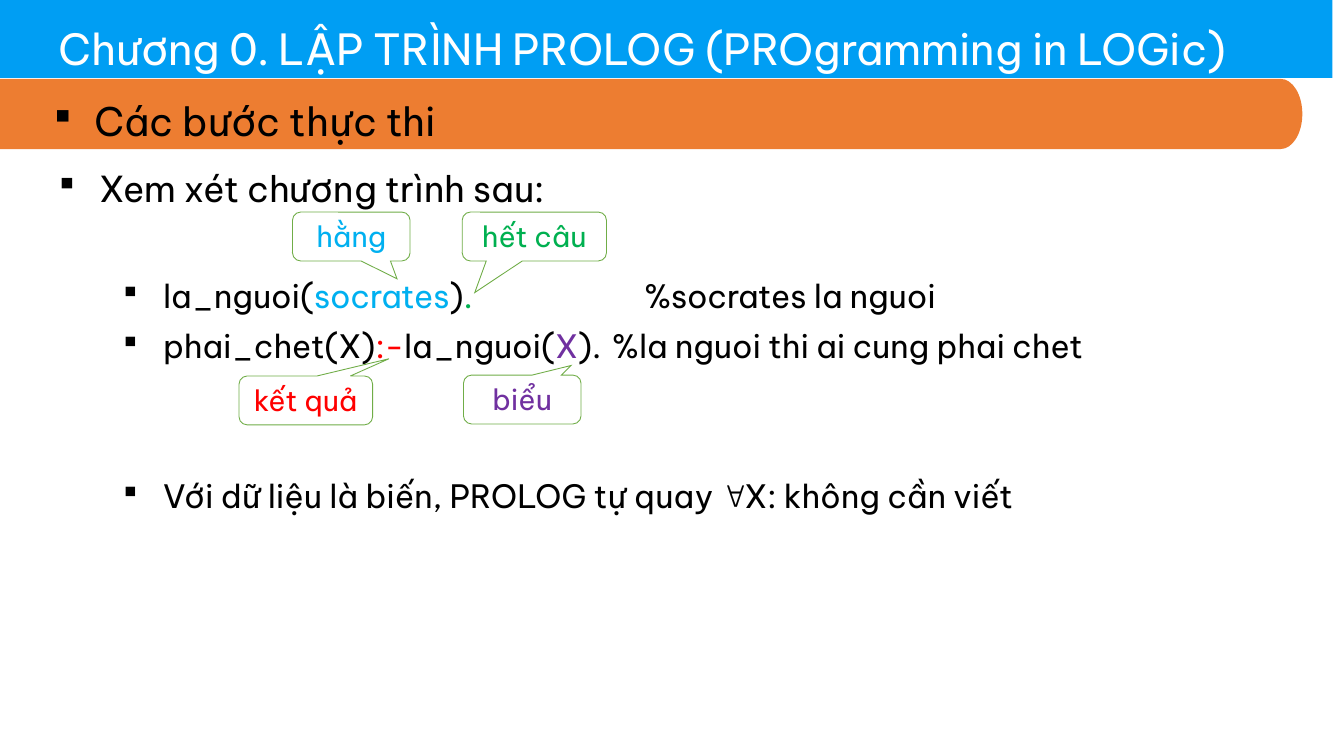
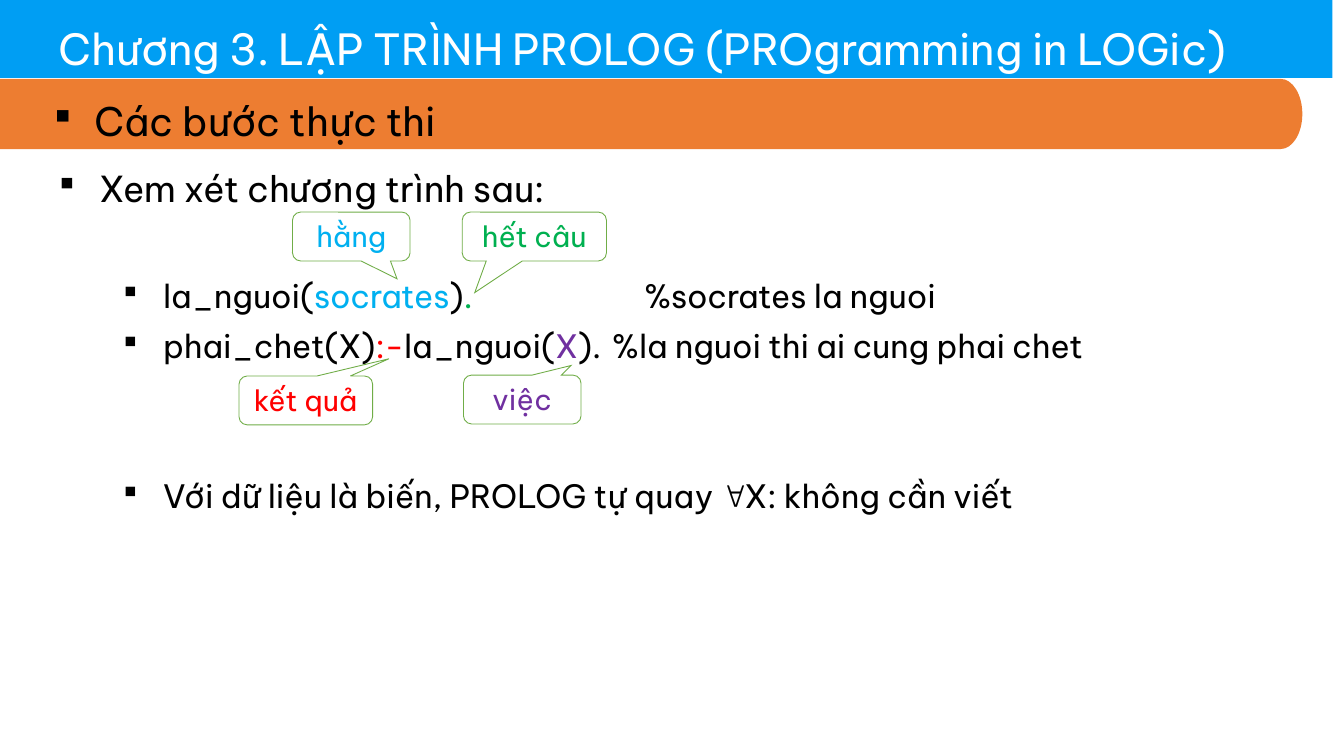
0: 0 -> 3 (250, 52)
biểu: biểu -> việc (522, 401)
